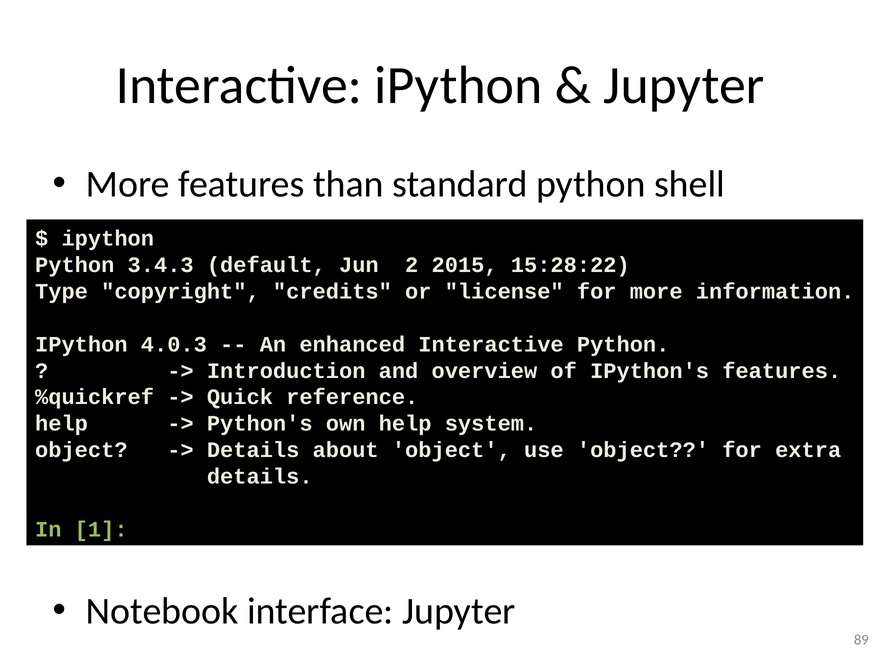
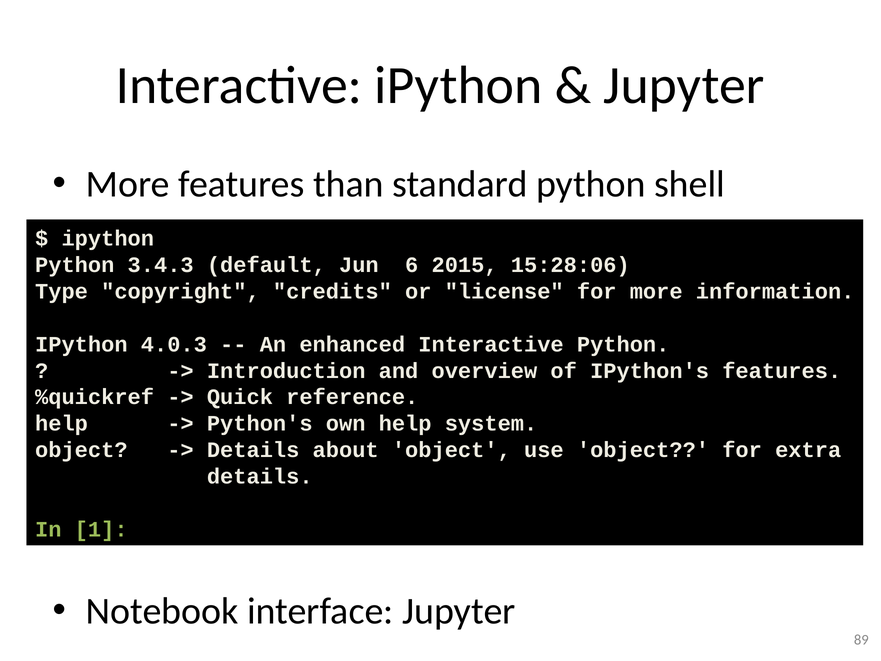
2: 2 -> 6 (412, 265)
15:28:22: 15:28:22 -> 15:28:06 (570, 265)
